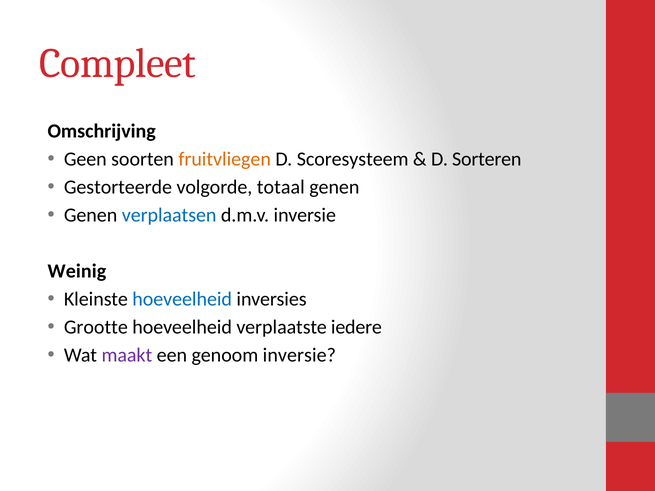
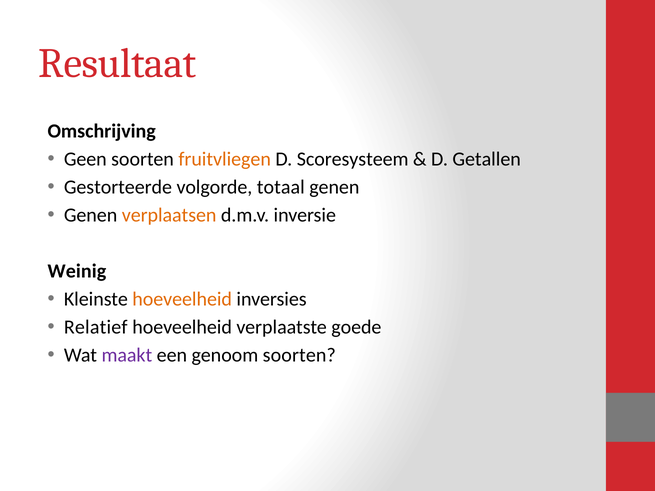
Compleet: Compleet -> Resultaat (117, 64)
Sorteren: Sorteren -> Getallen (487, 159)
verplaatsen colour: blue -> orange (169, 215)
hoeveelheid colour: blue -> orange (182, 299)
Grootte: Grootte -> Relatief (96, 327)
iedere: iedere -> goede (356, 327)
genoom inversie: inversie -> soorten (299, 355)
